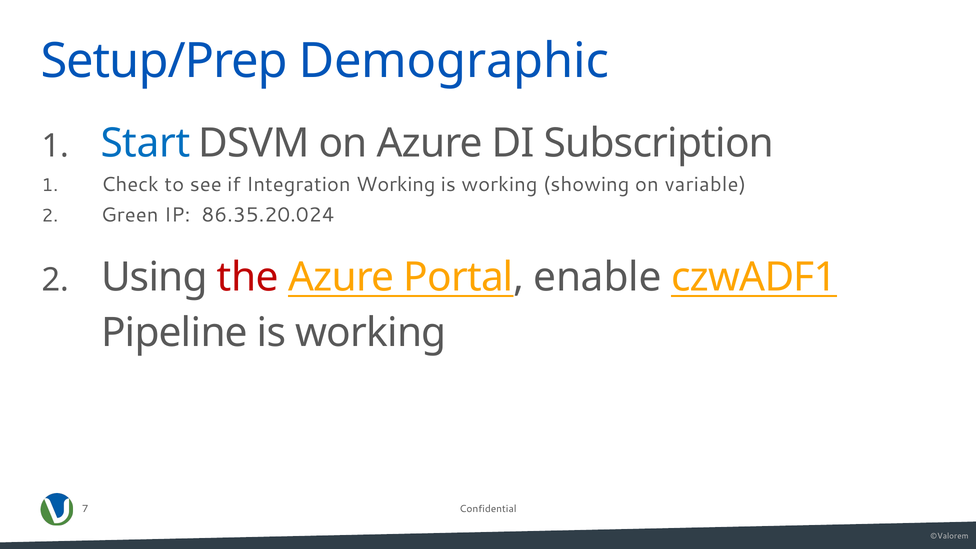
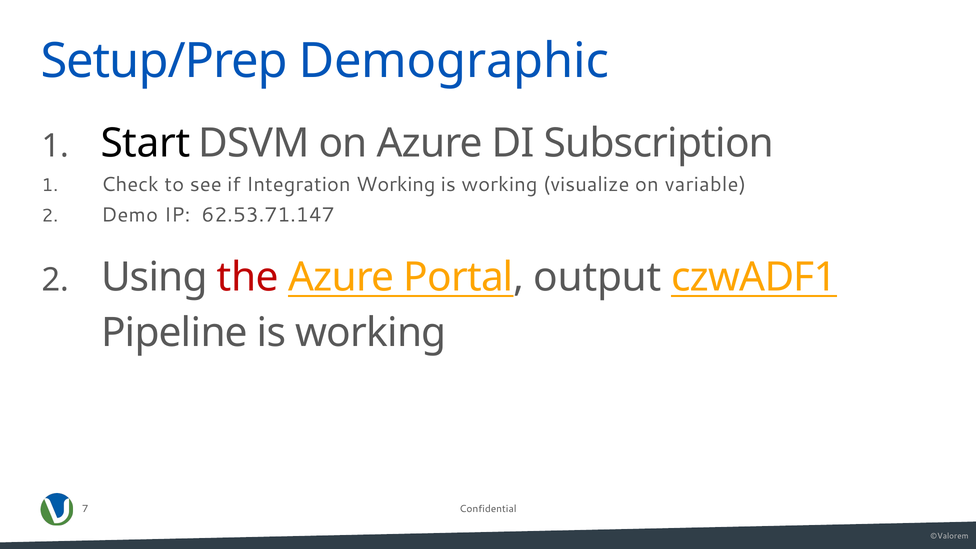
Start colour: blue -> black (145, 143)
showing: showing -> visualize (586, 184)
Green: Green -> Demo (130, 215)
86.35.20.024: 86.35.20.024 -> 62.53.71.147 (268, 215)
enable: enable -> output (597, 277)
